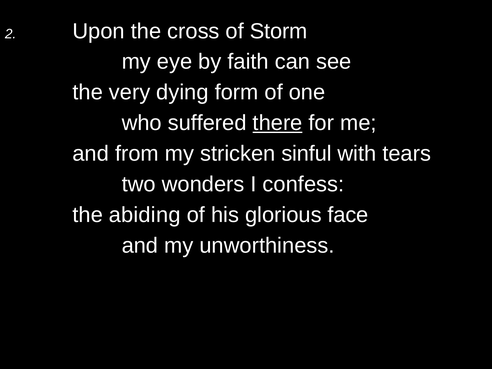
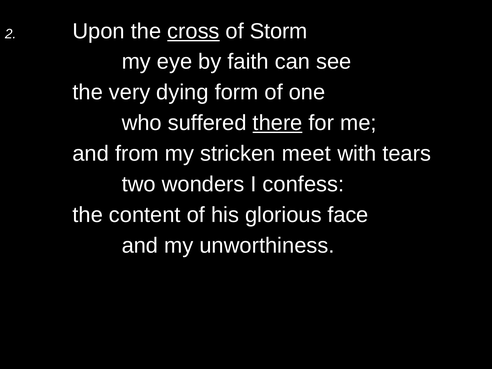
cross underline: none -> present (193, 31)
sinful: sinful -> meet (306, 154)
abiding: abiding -> content (145, 215)
